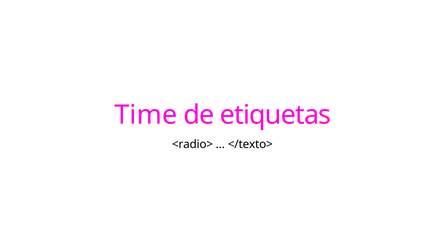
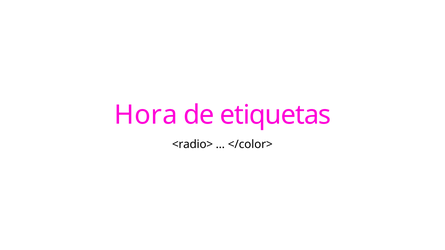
Time: Time -> Hora (146, 115)
</texto>: </texto> -> </color> (250, 145)
